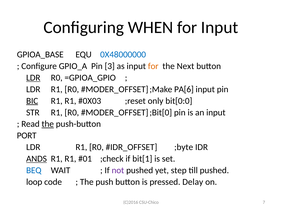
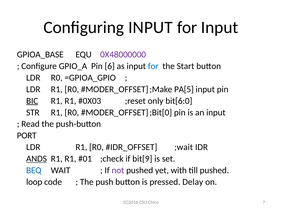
Configuring WHEN: WHEN -> INPUT (150, 27)
0X48000000 colour: blue -> purple (123, 54)
3: 3 -> 6 (110, 66)
for colour: orange -> blue (153, 66)
Next: Next -> Start (186, 66)
LDR underline: present -> none (33, 78)
PA[6: PA[6 -> PA[5 (184, 89)
bit[0:0: bit[0:0 -> bit[6:0 (179, 101)
the underline: present -> none (48, 124)
;byte: ;byte -> ;wait (184, 147)
bit[1: bit[1 -> bit[9 (142, 158)
step: step -> with (179, 170)
